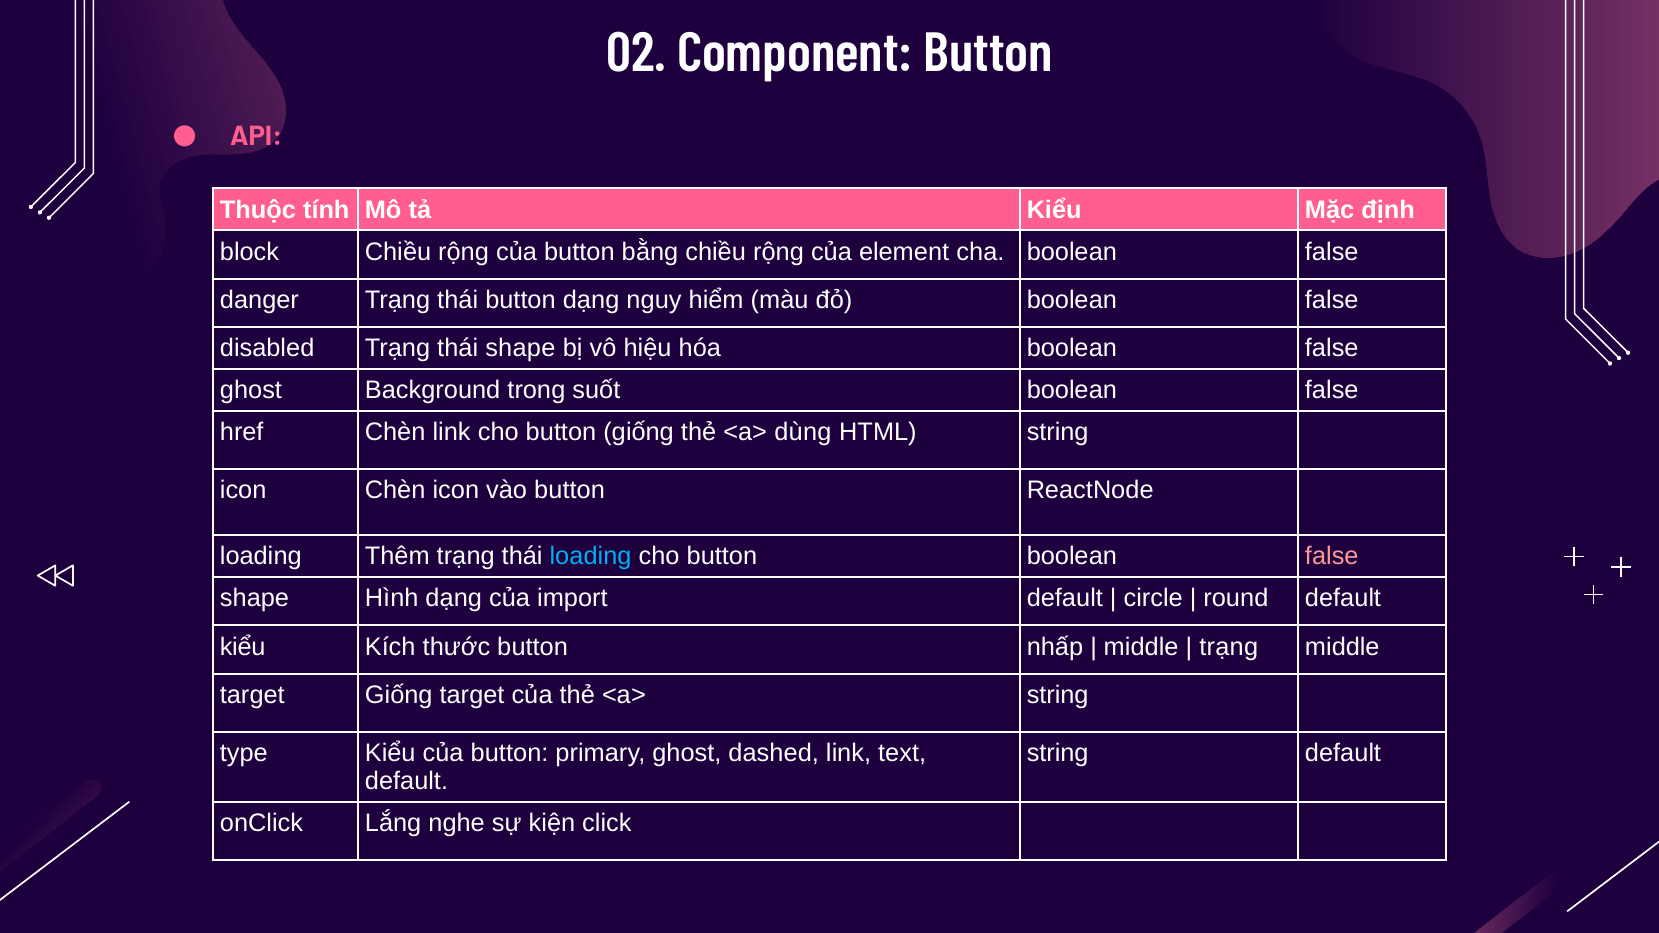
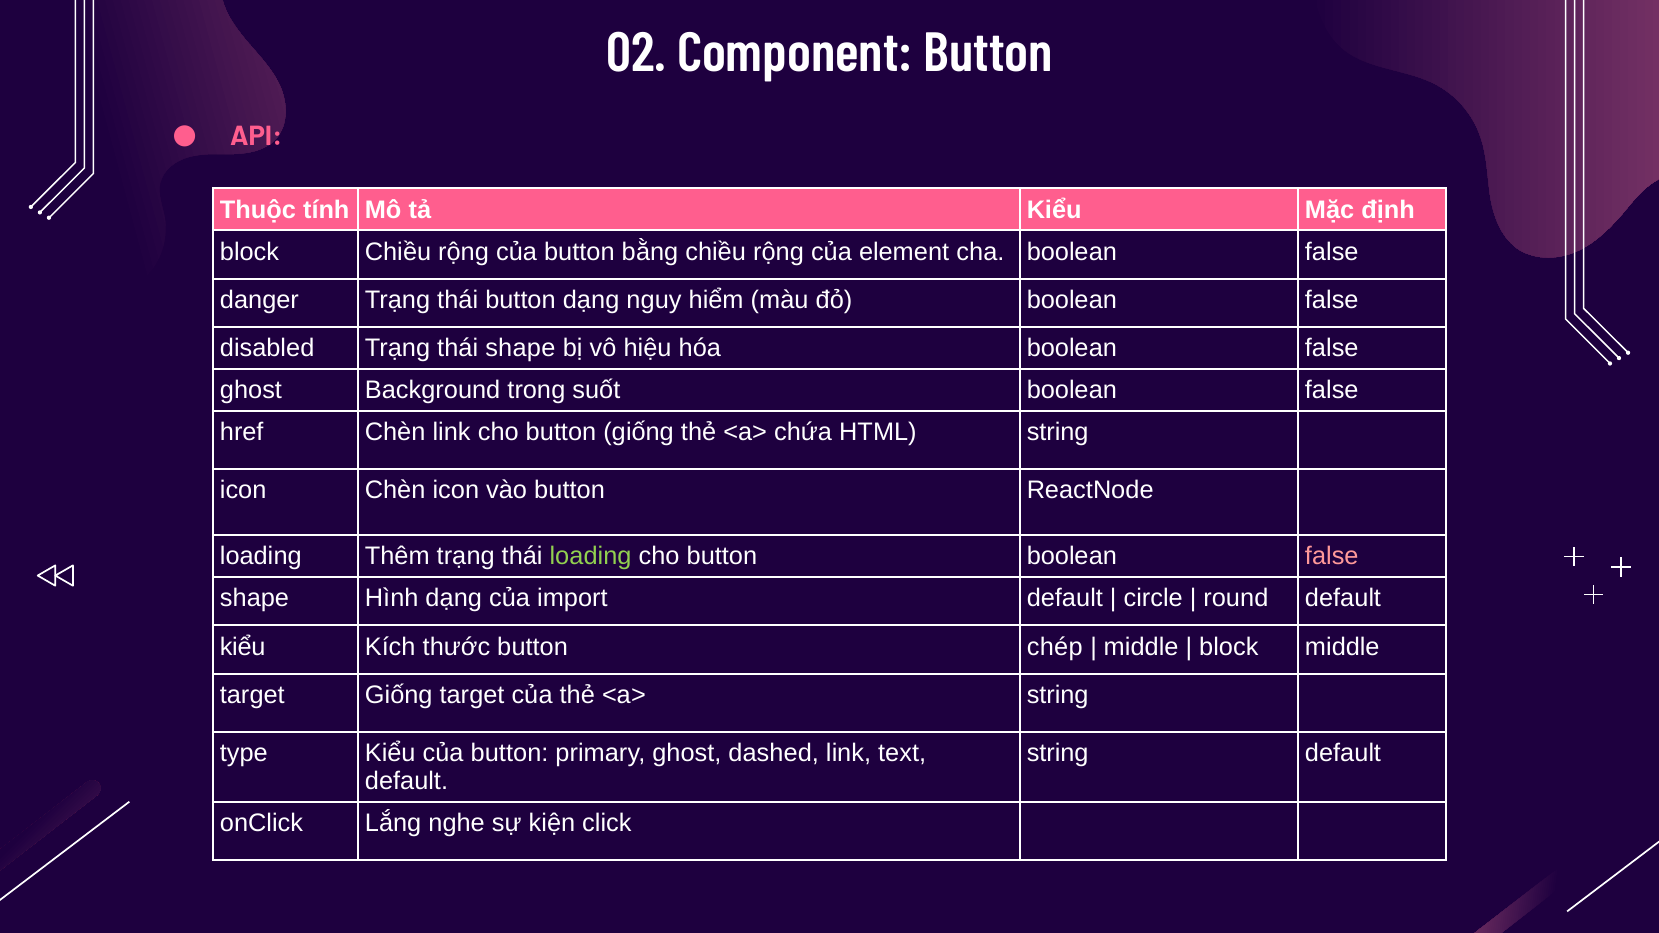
dùng: dùng -> chứa (803, 432)
loading colour: light blue -> light green (591, 557)
nhấp: nhấp -> chép (1055, 647)
trạng: trạng -> block (1229, 647)
